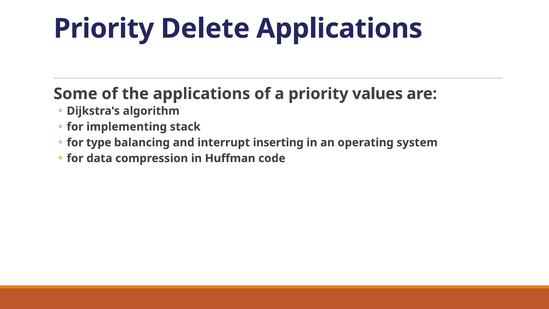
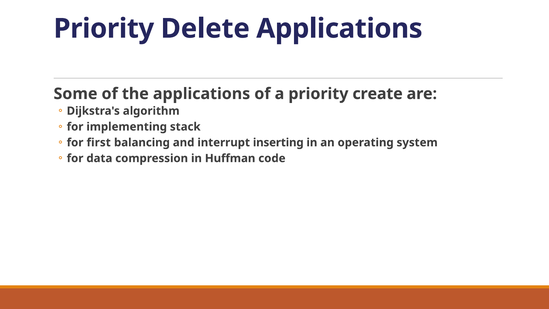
values: values -> create (378, 94)
type: type -> first (99, 142)
